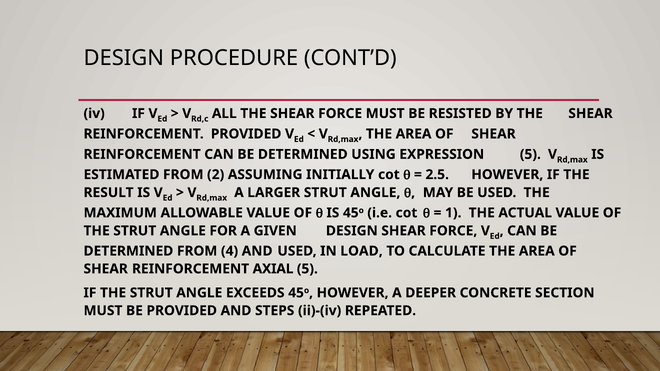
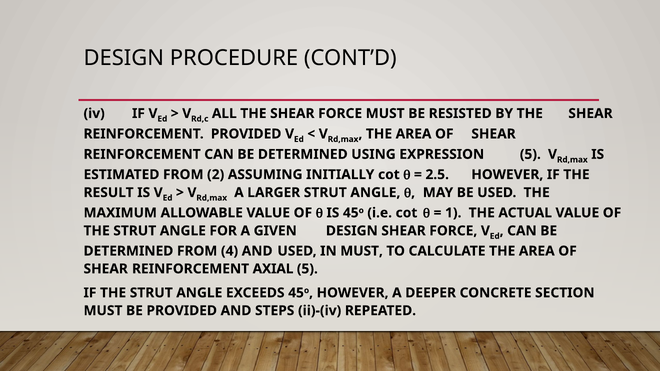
IN LOAD: LOAD -> MUST (362, 251)
